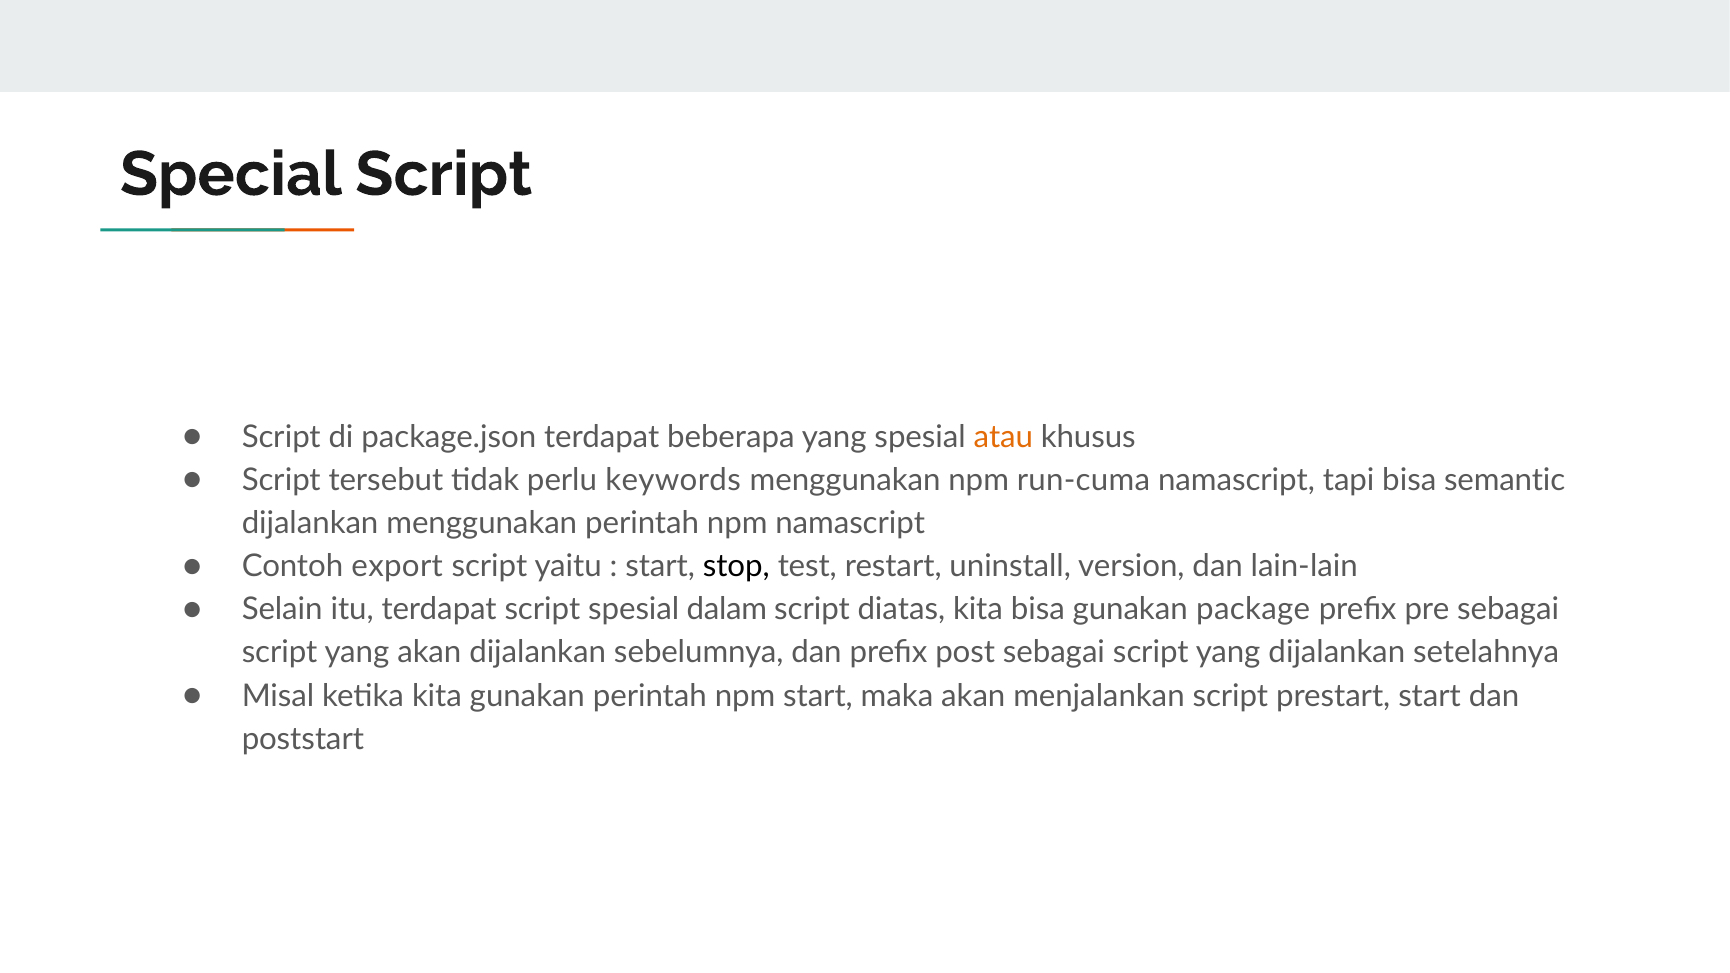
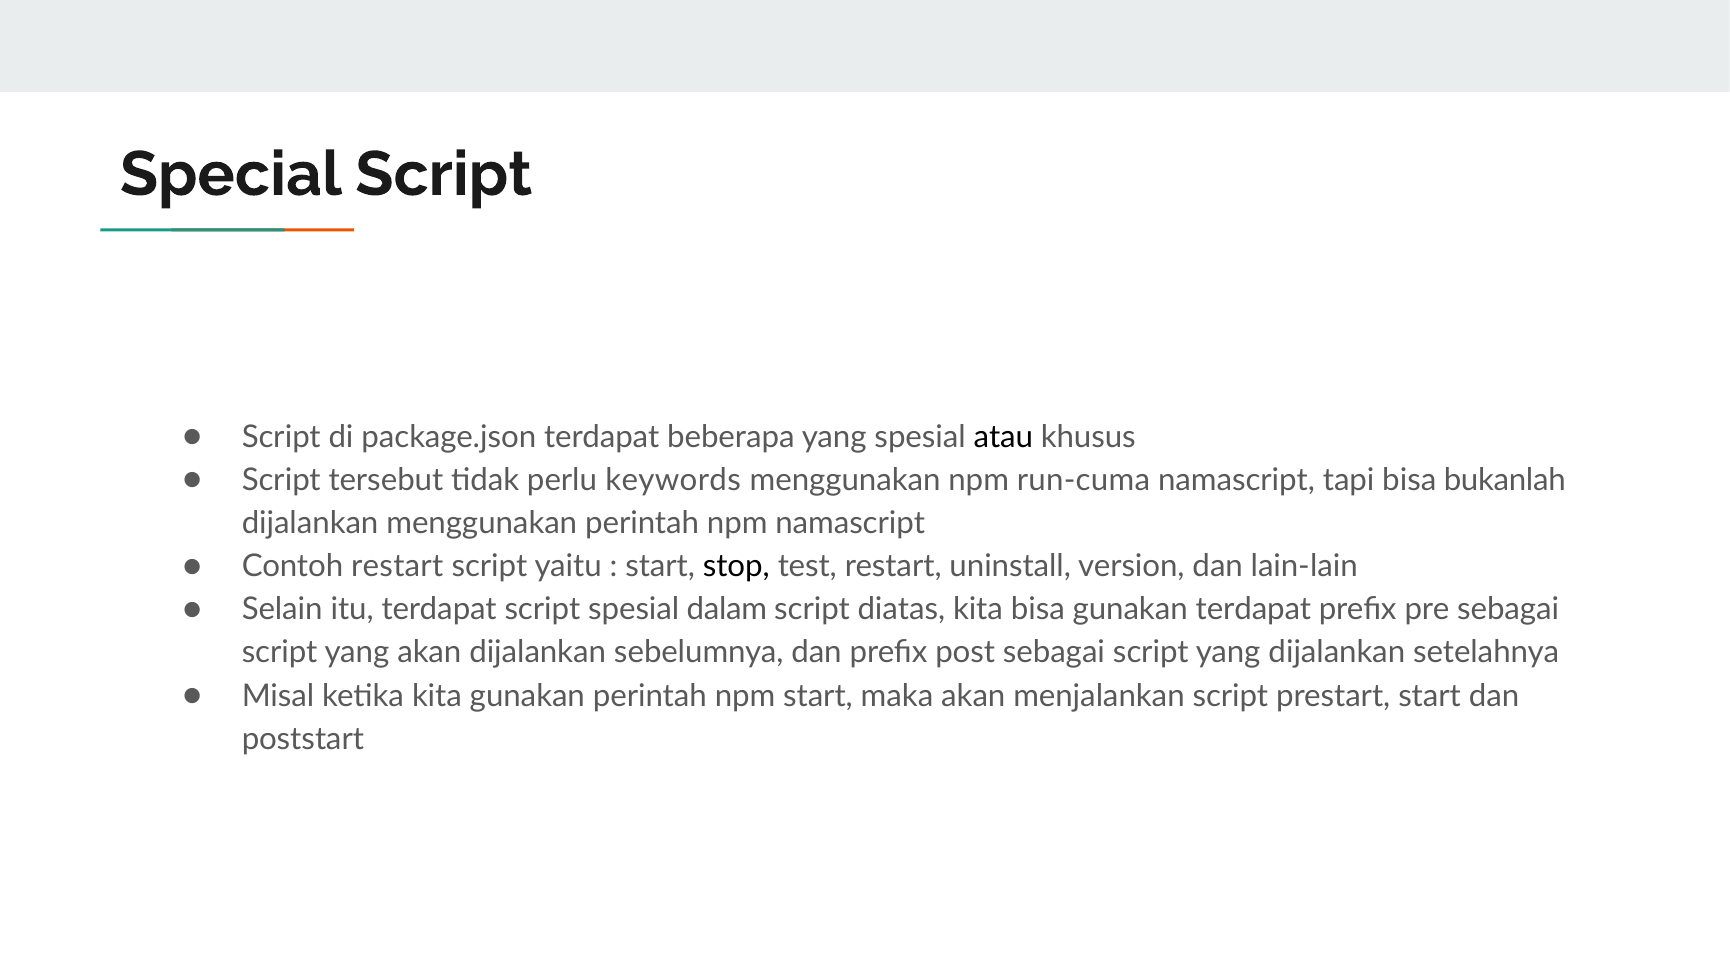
atau colour: orange -> black (1003, 437)
semantic: semantic -> bukanlah (1505, 480)
Contoh export: export -> restart (397, 567)
gunakan package: package -> terdapat (1253, 610)
